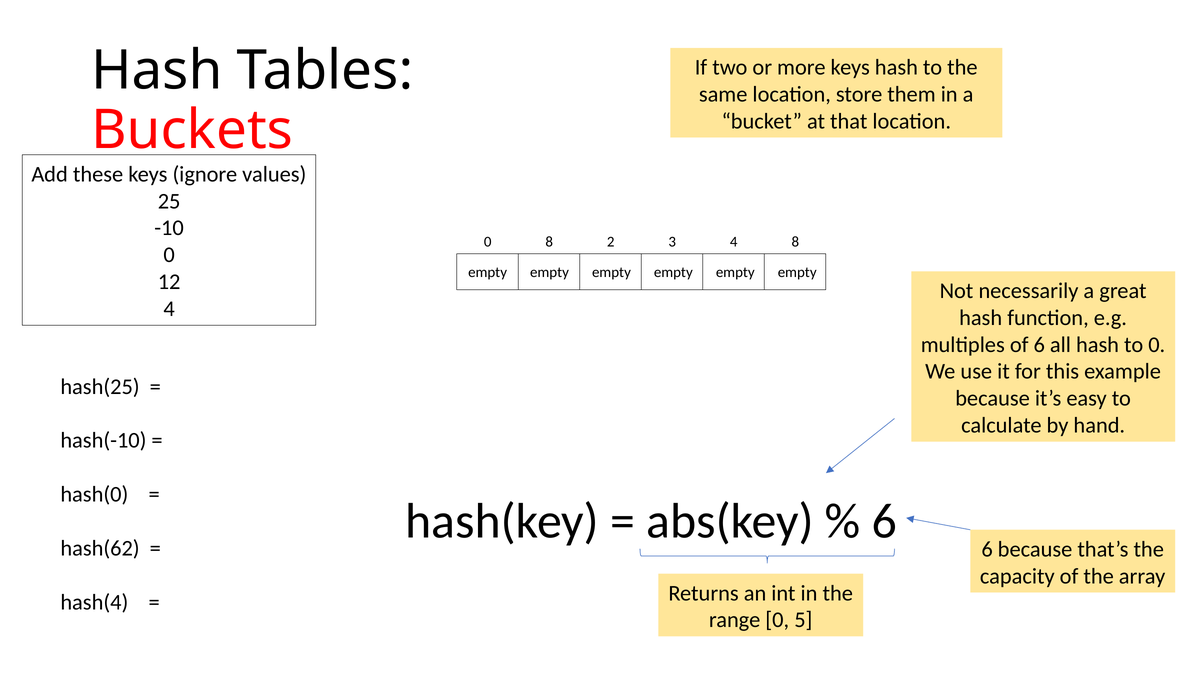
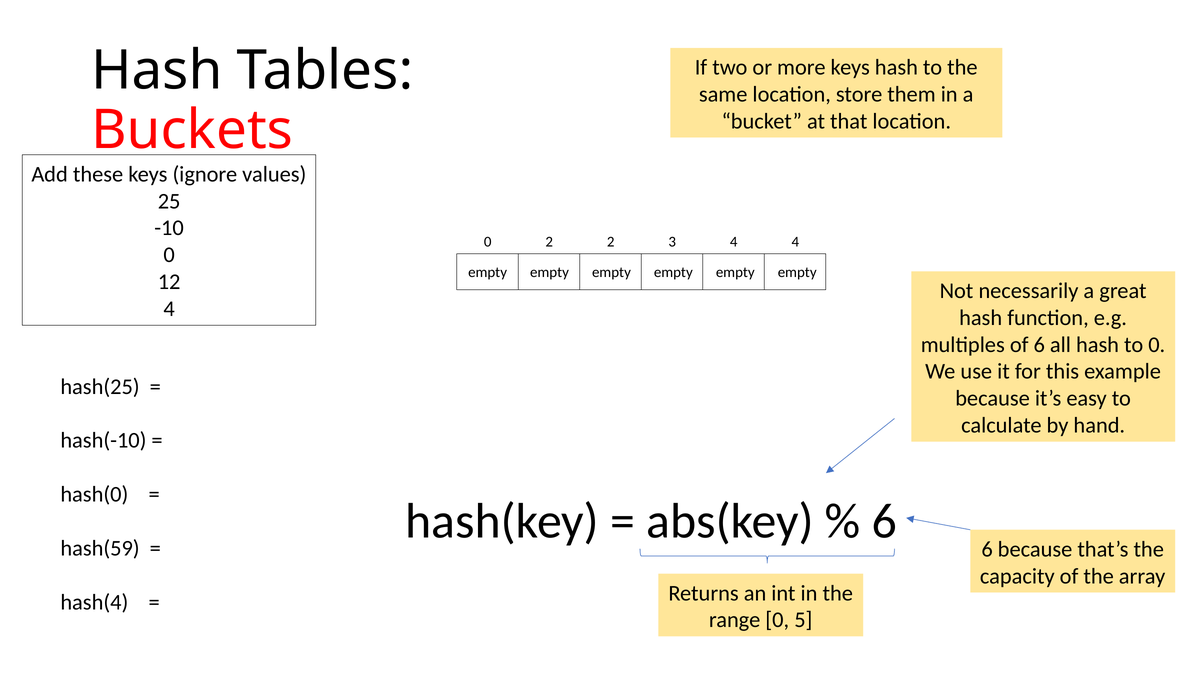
0 8: 8 -> 2 (549, 242)
2 8: 8 -> 4 (795, 242)
hash(62: hash(62 -> hash(59 (100, 548)
